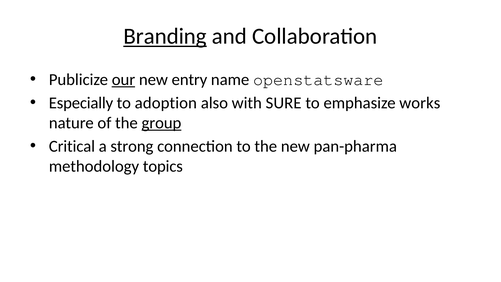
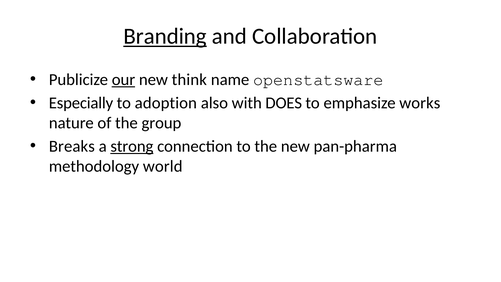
entry: entry -> think (189, 79)
SURE: SURE -> DOES (284, 103)
group underline: present -> none (161, 123)
Critical: Critical -> Breaks (72, 146)
strong underline: none -> present (132, 146)
topics: topics -> world (163, 166)
